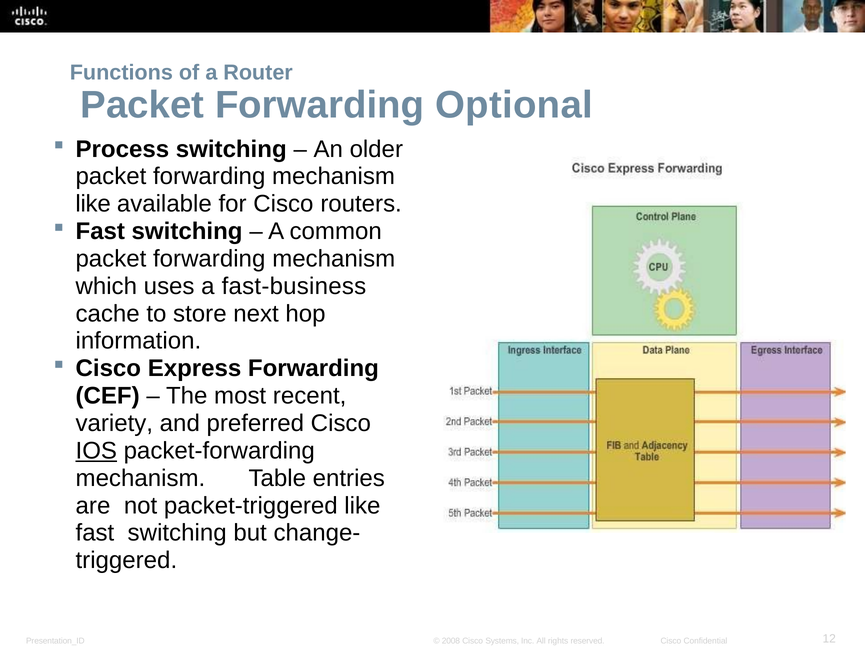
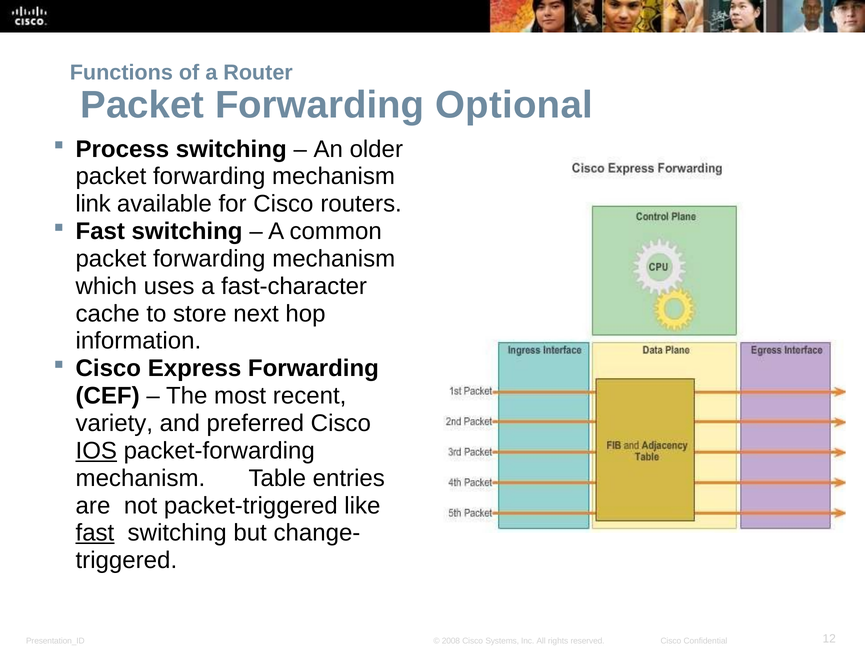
like: like -> link (93, 204)
fast-business: fast-business -> fast-character (294, 286)
fast underline: none -> present (95, 533)
